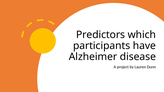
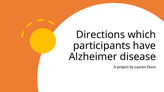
Predictors: Predictors -> Directions (101, 35)
